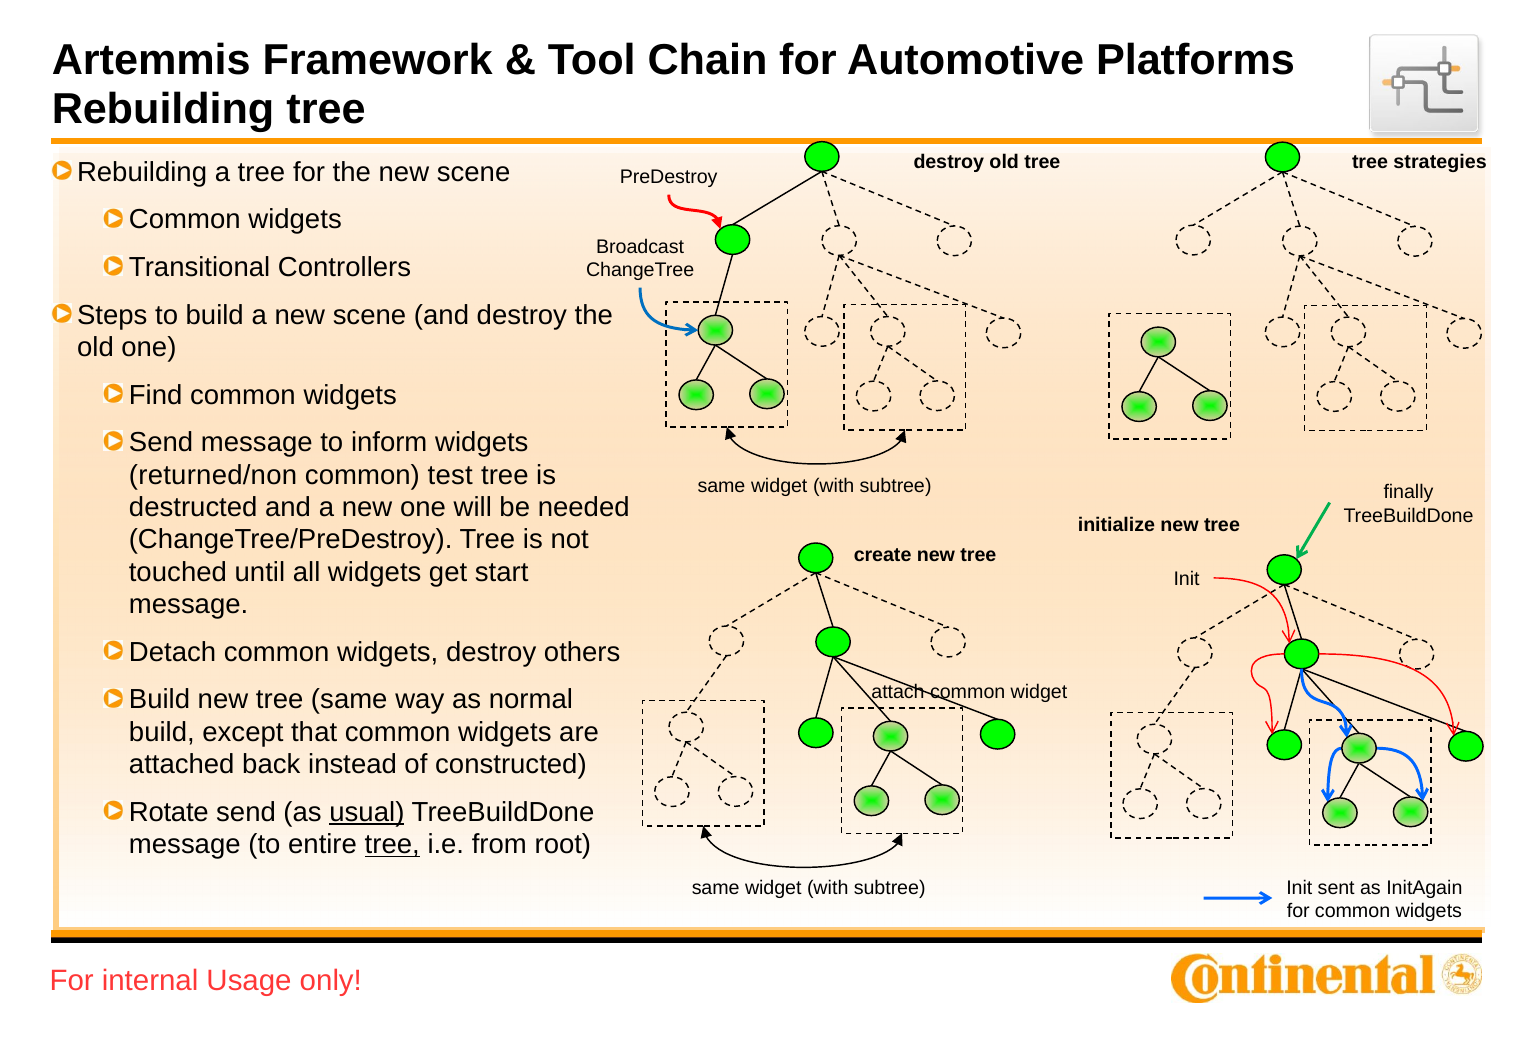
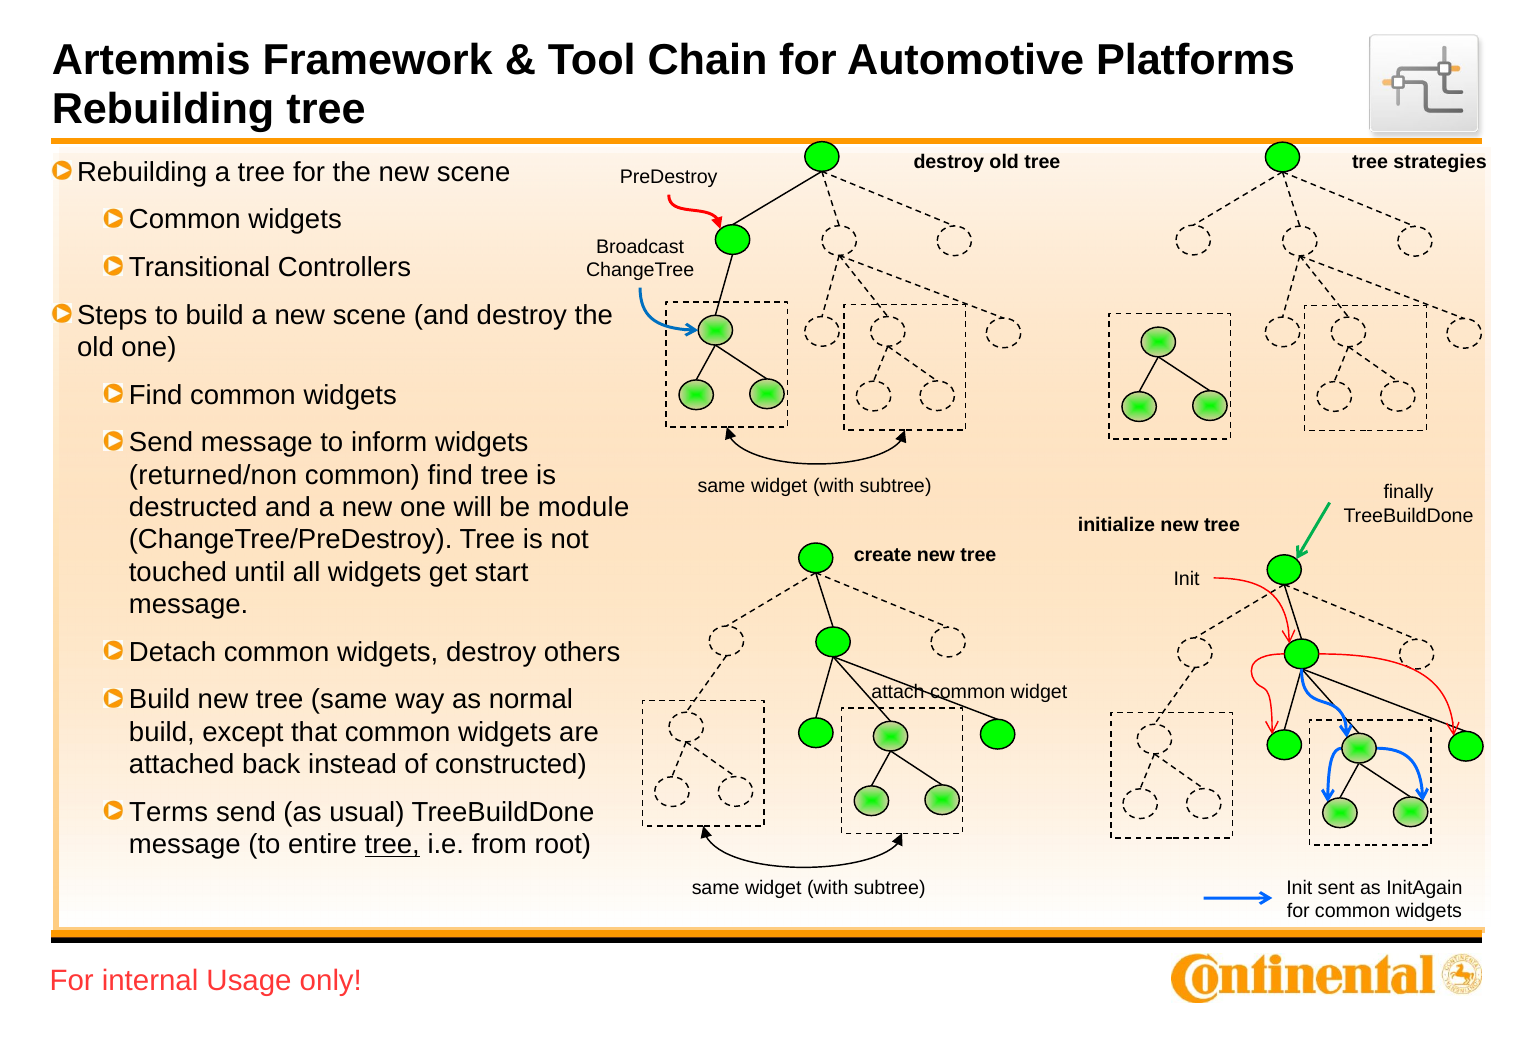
common test: test -> find (450, 475)
needed: needed -> module (584, 508)
Rotate: Rotate -> Terms (169, 812)
usual underline: present -> none (367, 812)
